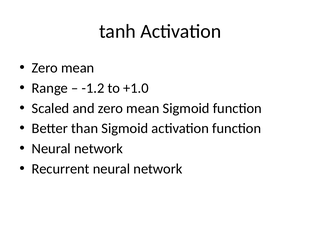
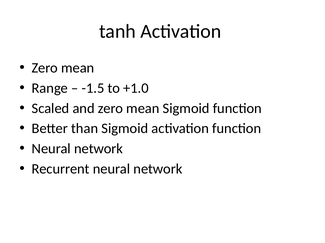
-1.2: -1.2 -> -1.5 (93, 88)
